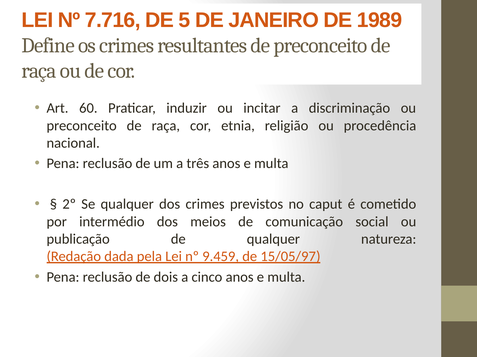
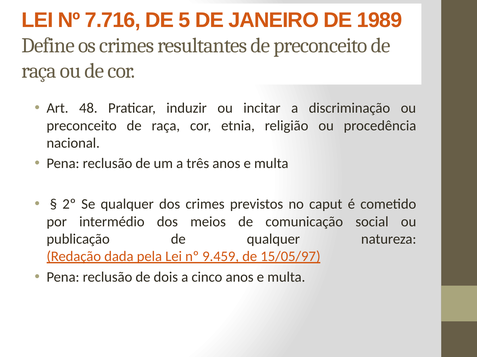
60: 60 -> 48 (88, 108)
